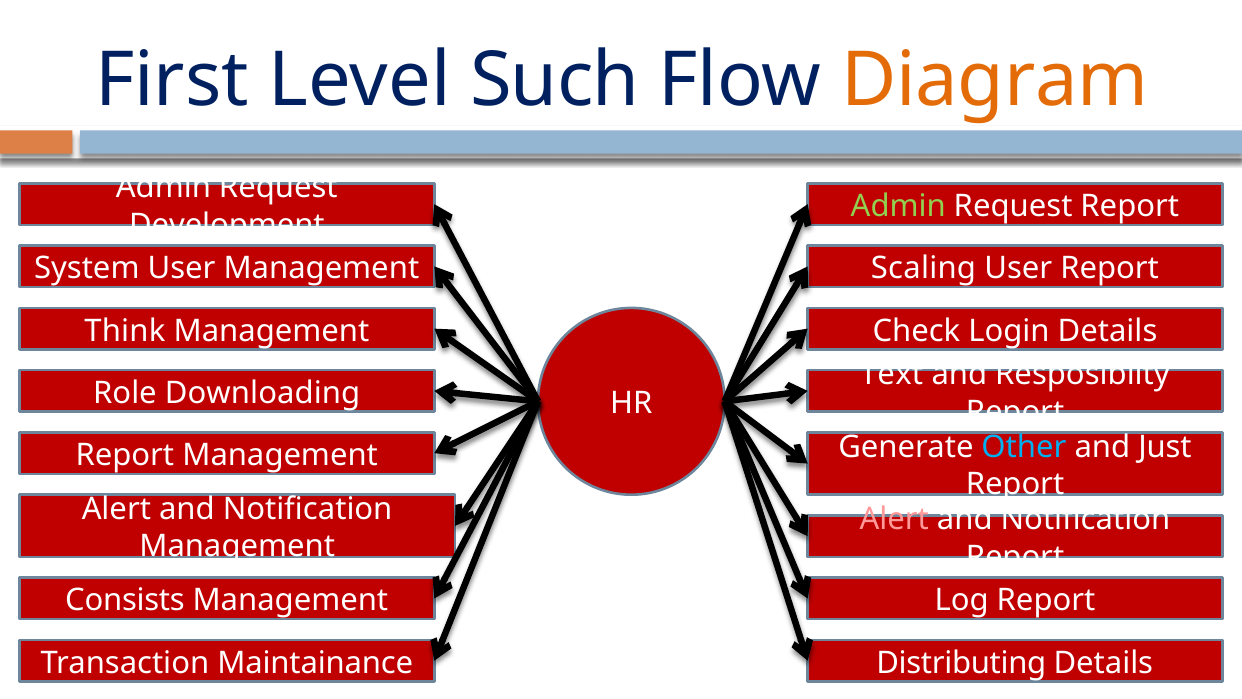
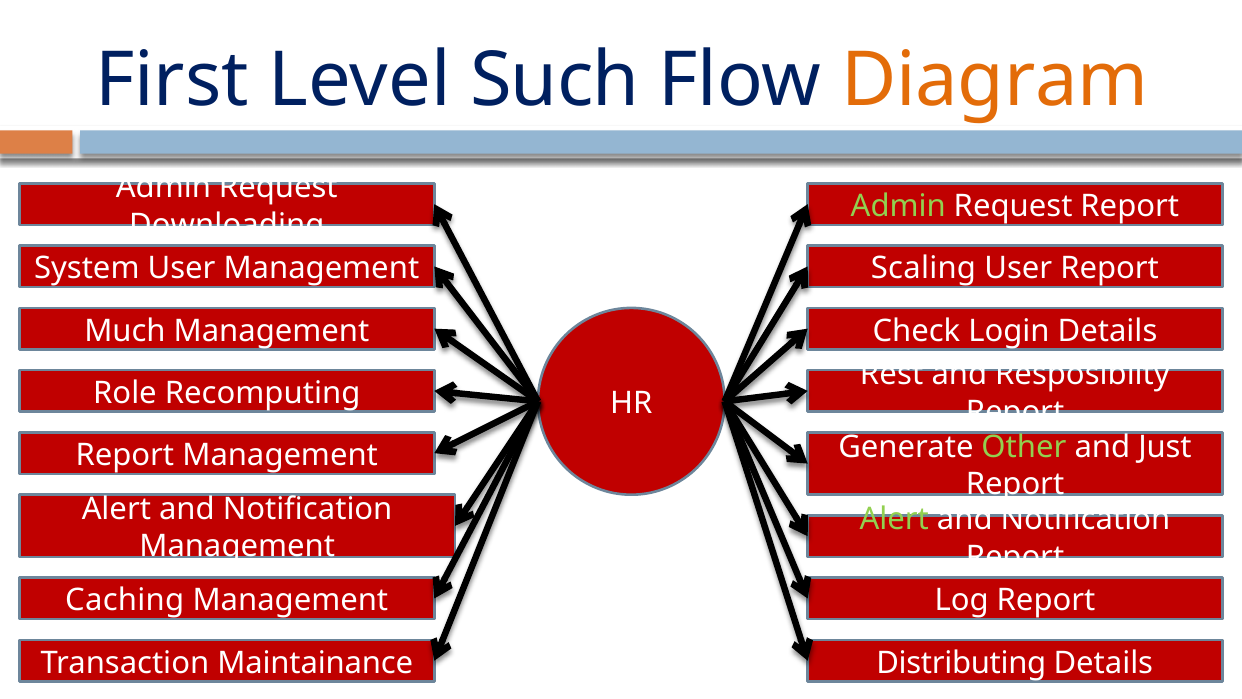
Development: Development -> Downloading (227, 225)
Think: Think -> Much (125, 331)
Text: Text -> Rest (892, 374)
Downloading: Downloading -> Recomputing (263, 393)
Other colour: light blue -> light green (1024, 447)
Alert colour: pink -> light green (894, 519)
Consists: Consists -> Caching (125, 600)
